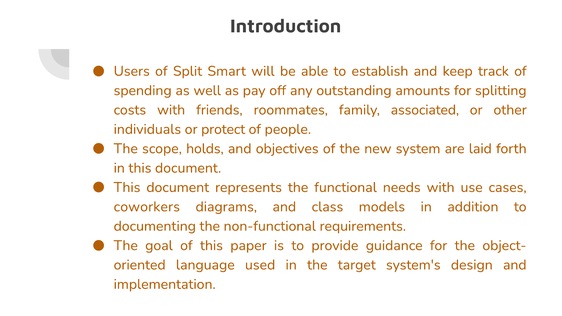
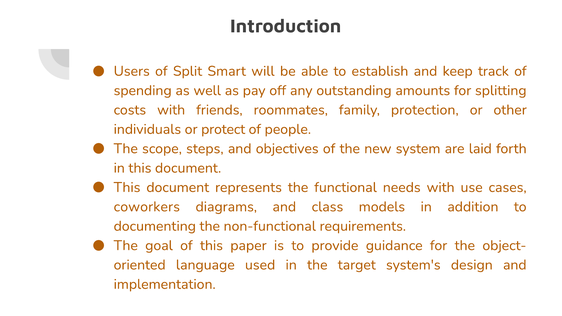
associated: associated -> protection (425, 110)
holds: holds -> steps (205, 149)
